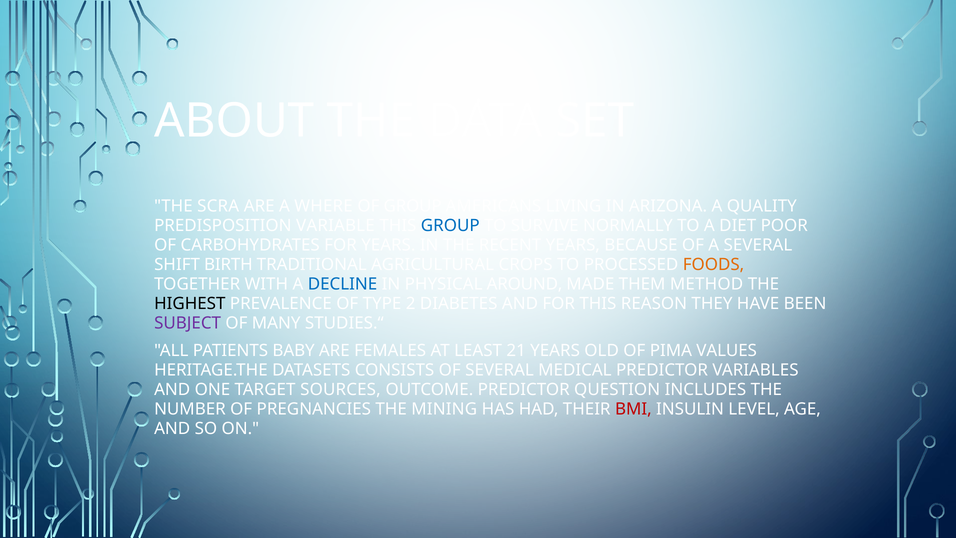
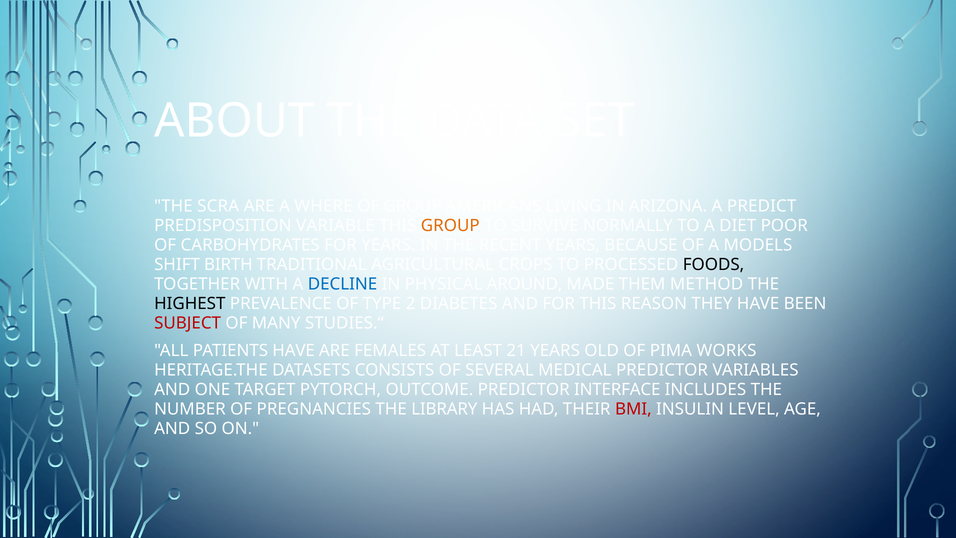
QUALITY: QUALITY -> PREDICT (762, 206)
GROUP colour: blue -> orange (450, 226)
A SEVERAL: SEVERAL -> MODELS (758, 245)
FOODS colour: orange -> black (714, 265)
SUBJECT colour: purple -> red (188, 323)
PATIENTS BABY: BABY -> HAVE (294, 351)
VALUES: VALUES -> WORKS (727, 351)
SOURCES: SOURCES -> PYTORCH (341, 390)
QUESTION: QUESTION -> INTERFACE (617, 390)
MINING: MINING -> LIBRARY (444, 409)
